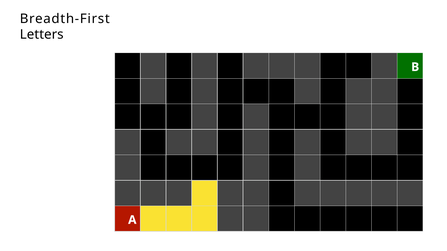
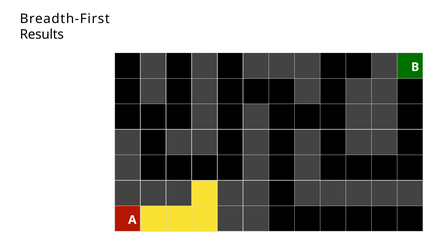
Letters: Letters -> Results (42, 35)
